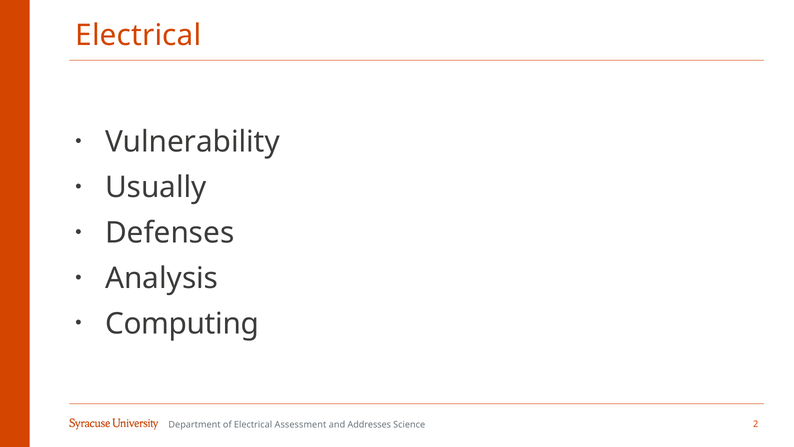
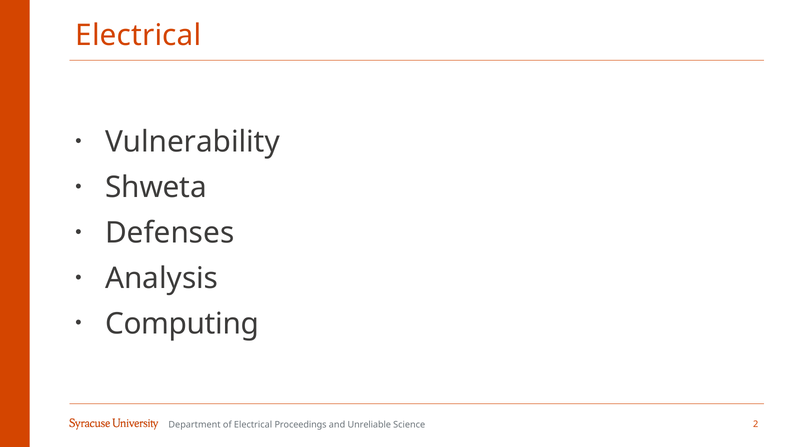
Usually: Usually -> Shweta (156, 187)
Assessment: Assessment -> Proceedings (301, 425)
Addresses: Addresses -> Unreliable (369, 425)
